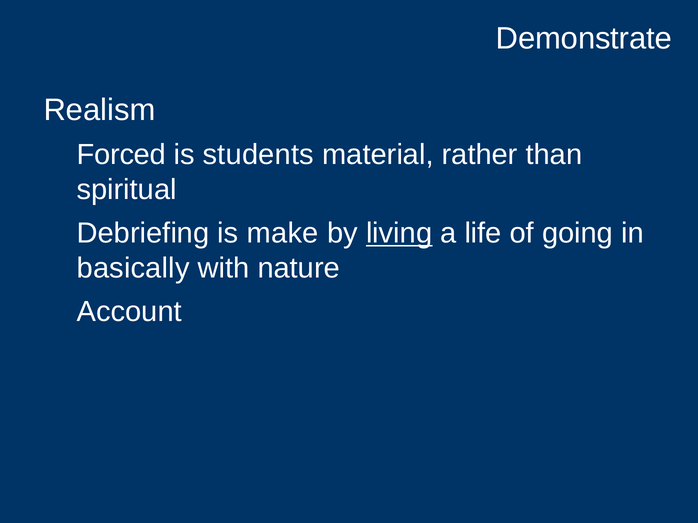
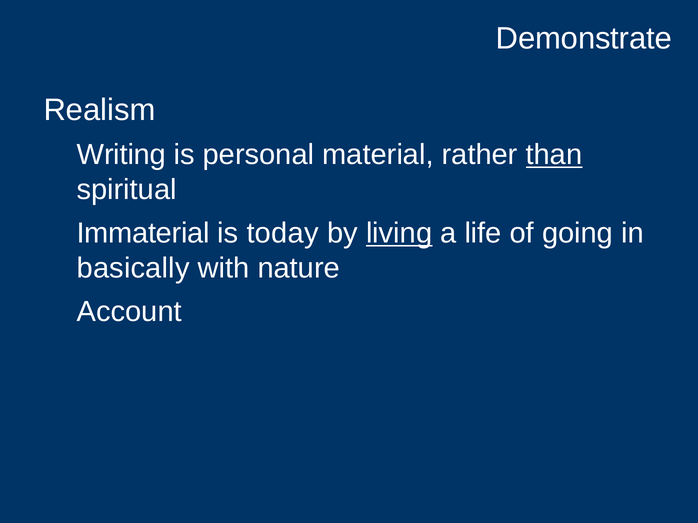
Forced: Forced -> Writing (121, 155)
students: students -> personal (258, 155)
than underline: none -> present (554, 155)
Debriefing: Debriefing -> Immaterial (143, 233)
make: make -> today (283, 233)
